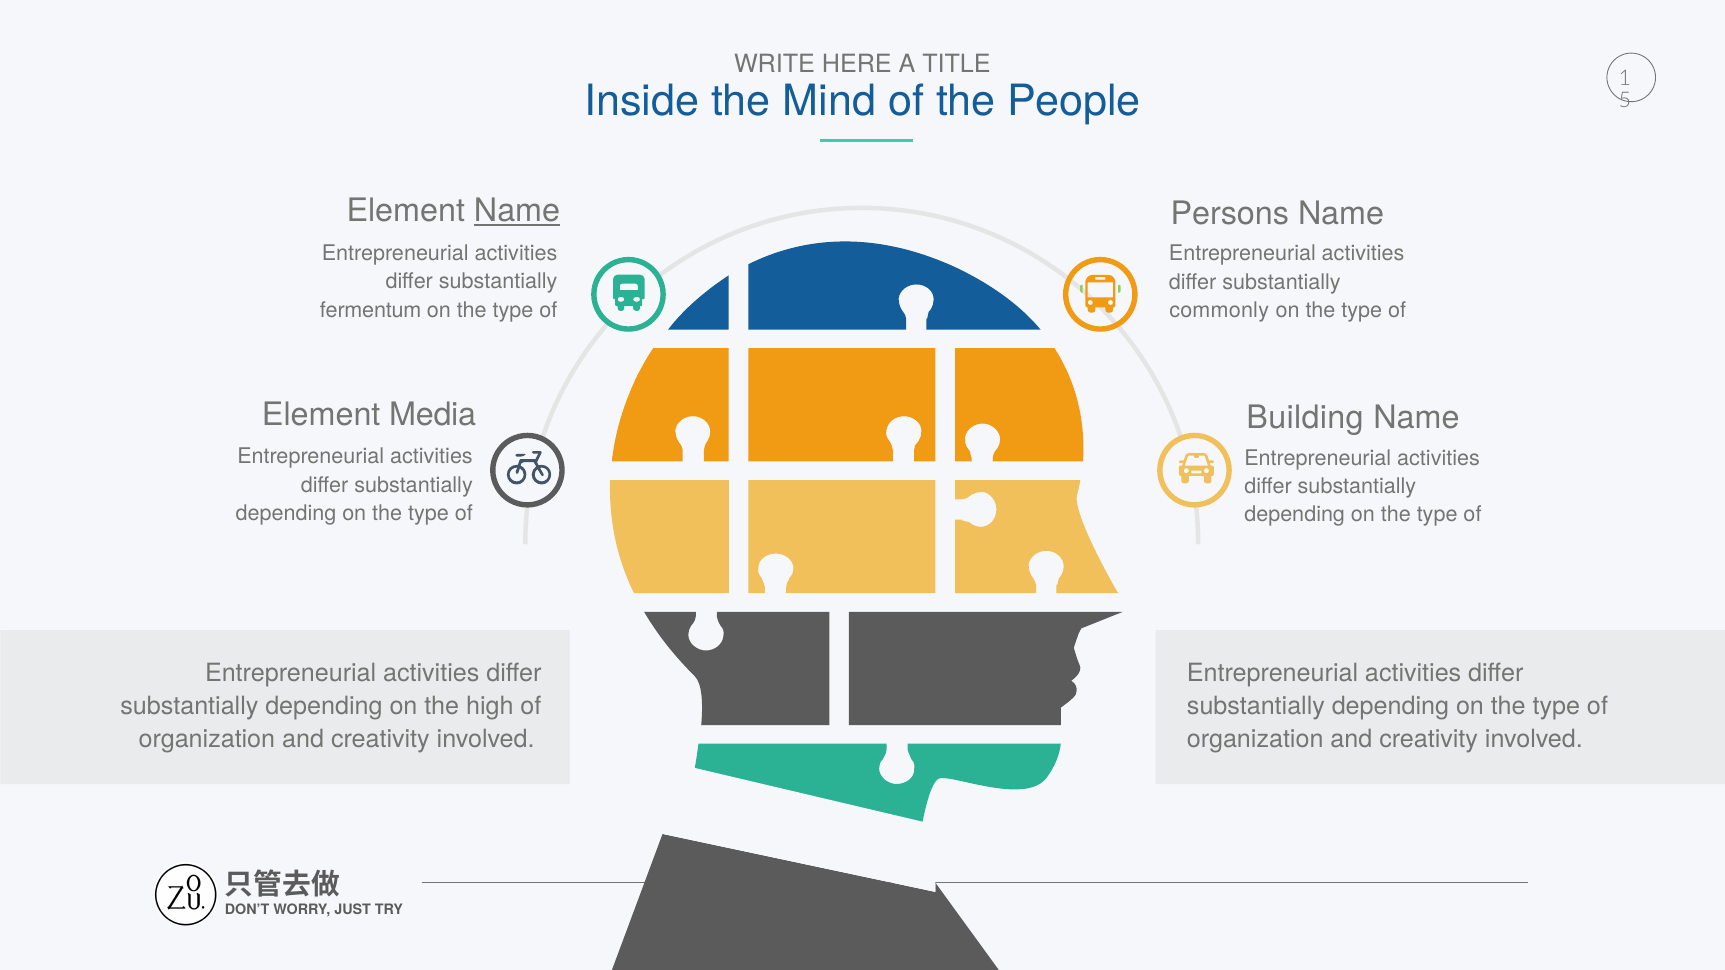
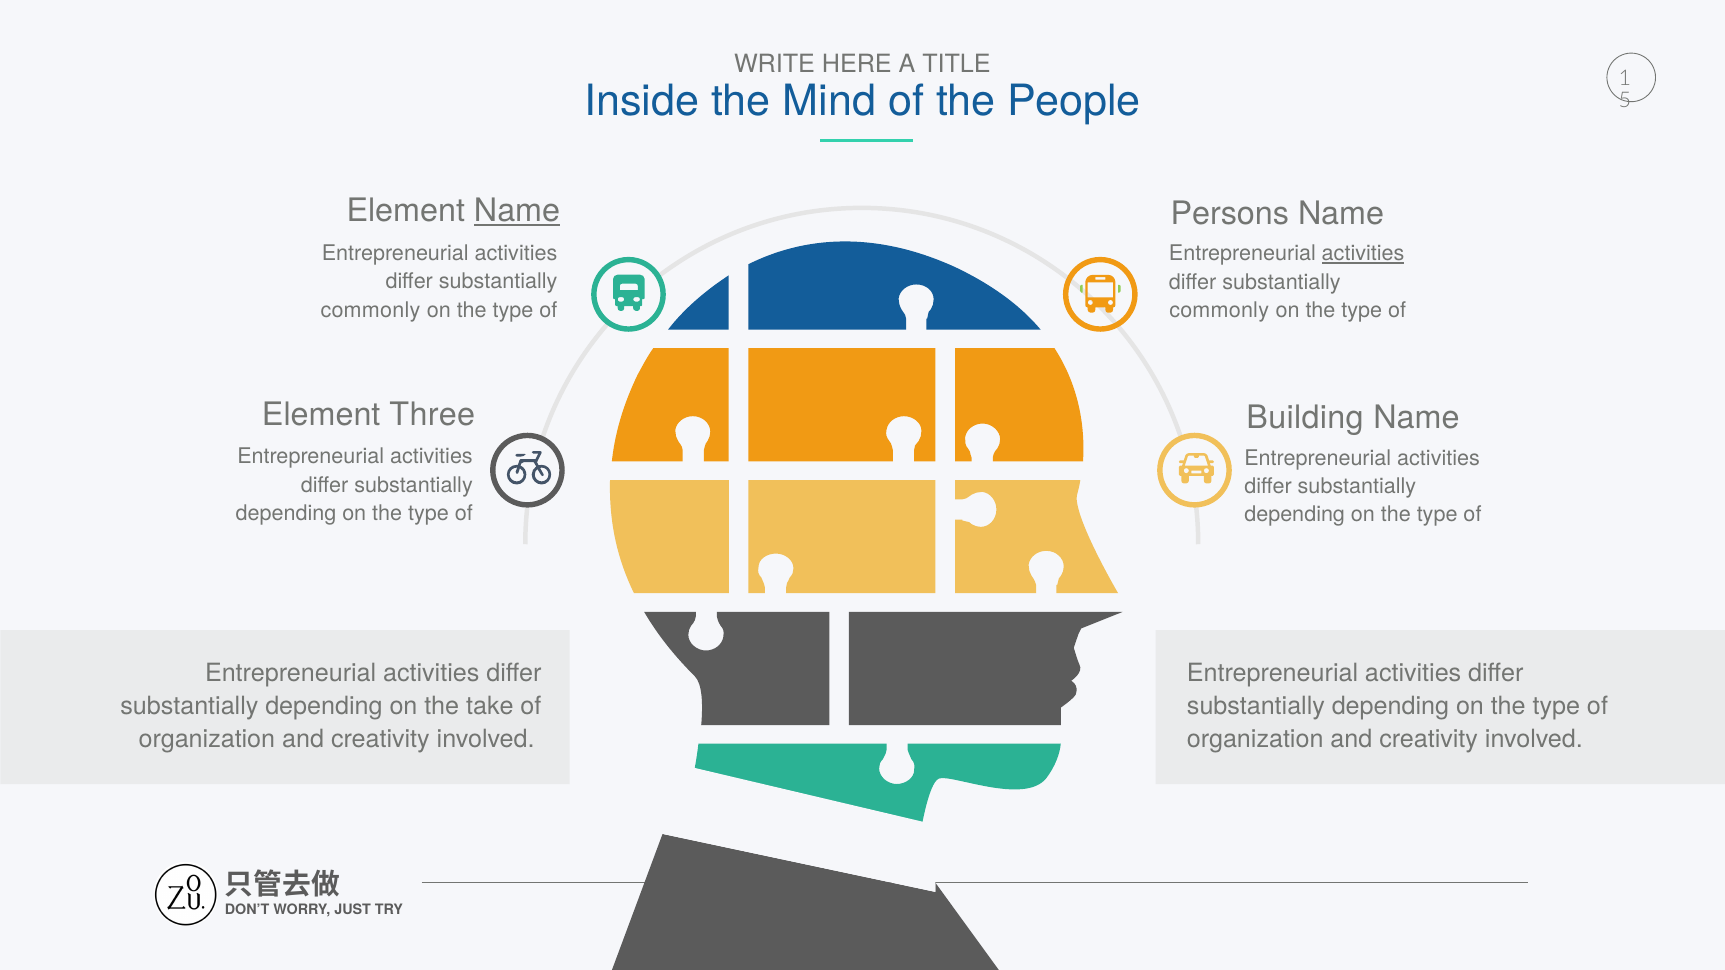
activities underline: none -> present (1363, 254)
fermentum: fermentum -> commonly (370, 310)
Media: Media -> Three (432, 415)
high: high -> take (490, 707)
